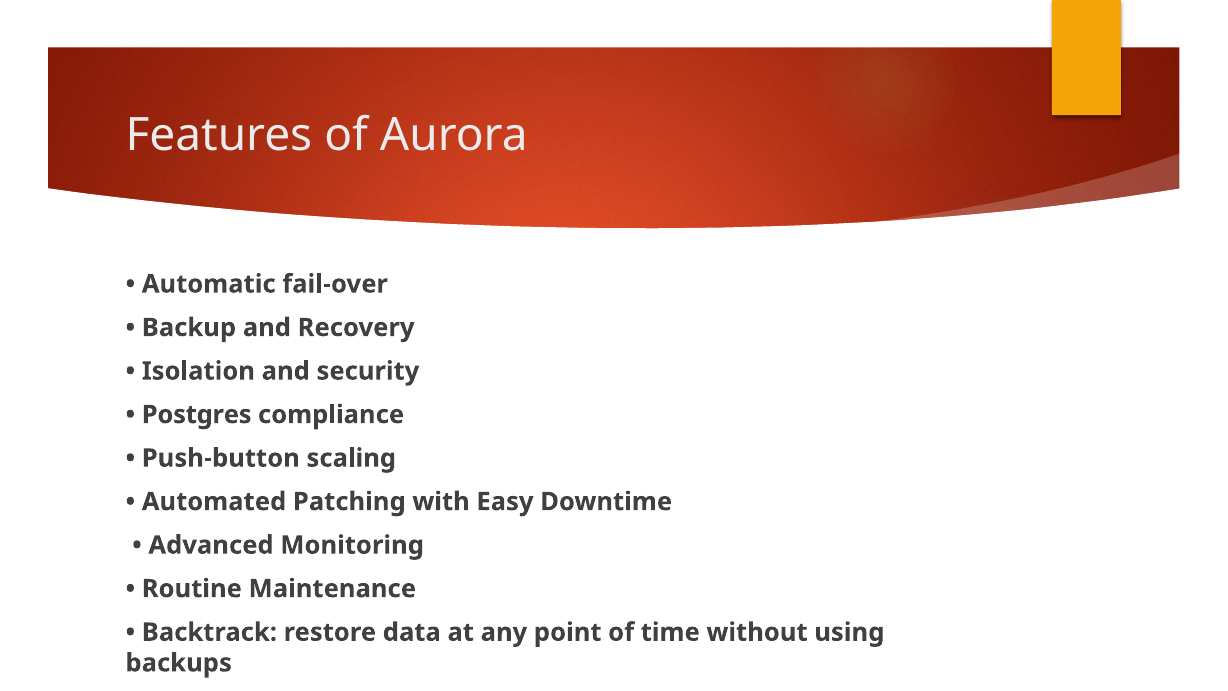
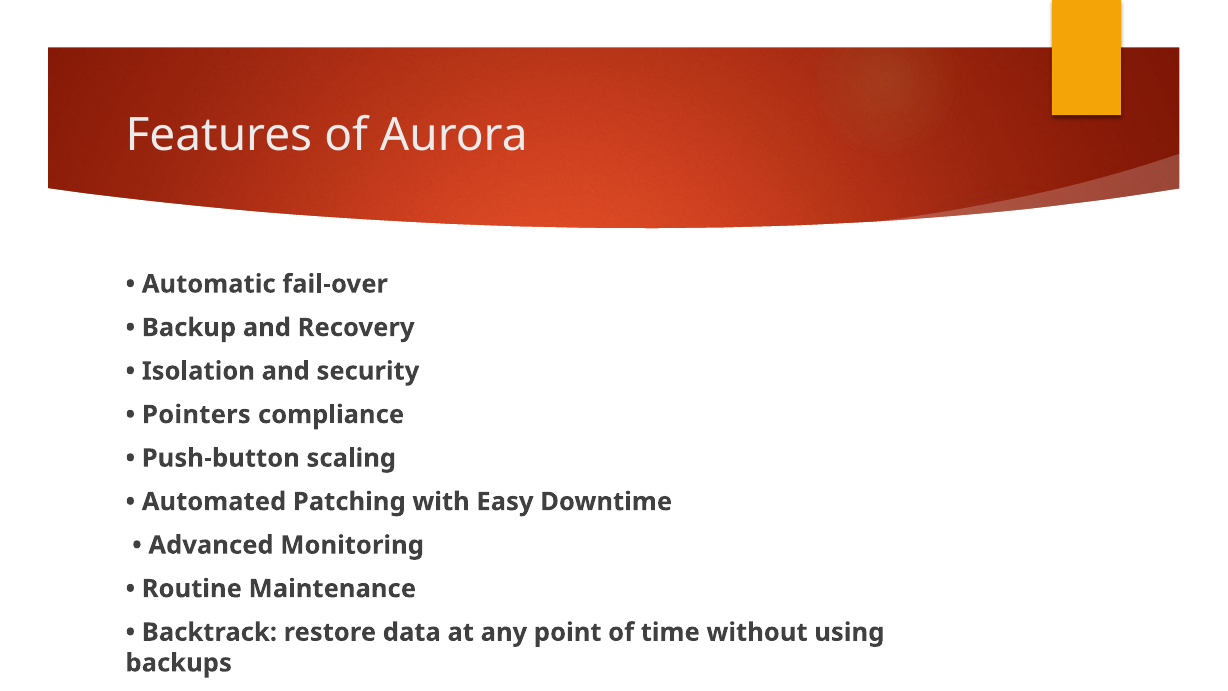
Postgres: Postgres -> Pointers (196, 415)
